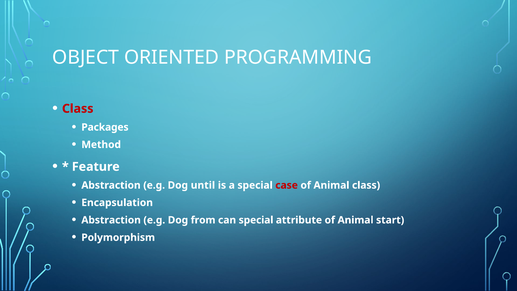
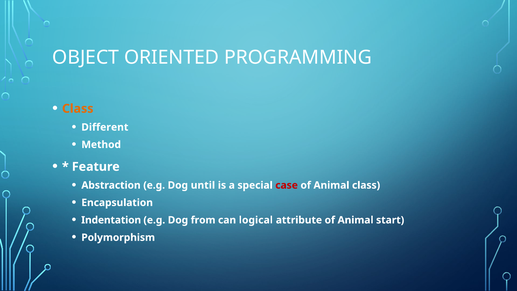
Class colour: red -> orange (78, 109)
Packages: Packages -> Different (105, 127)
Abstraction: Abstraction -> Indentation (111, 220)
can special: special -> logical (256, 220)
